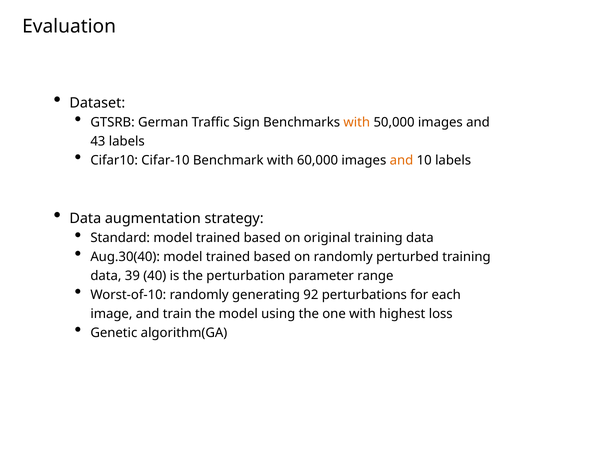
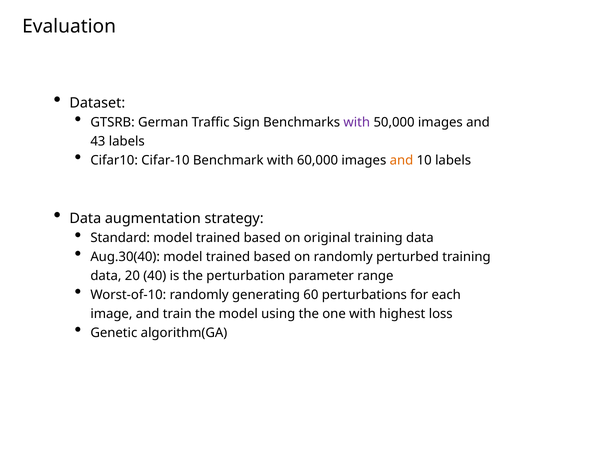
with colour: orange -> purple (357, 122)
39: 39 -> 20 (132, 276)
92: 92 -> 60 (311, 295)
